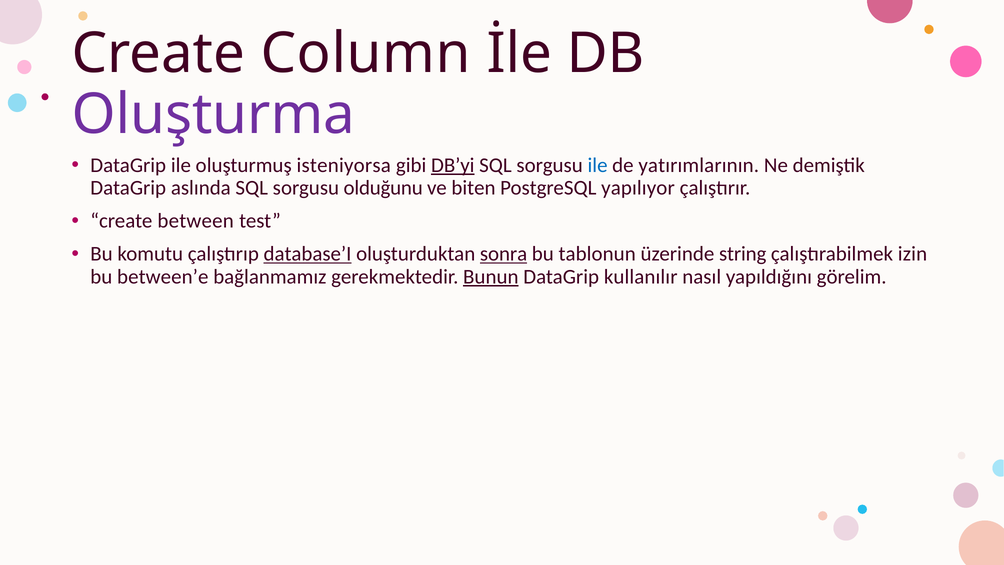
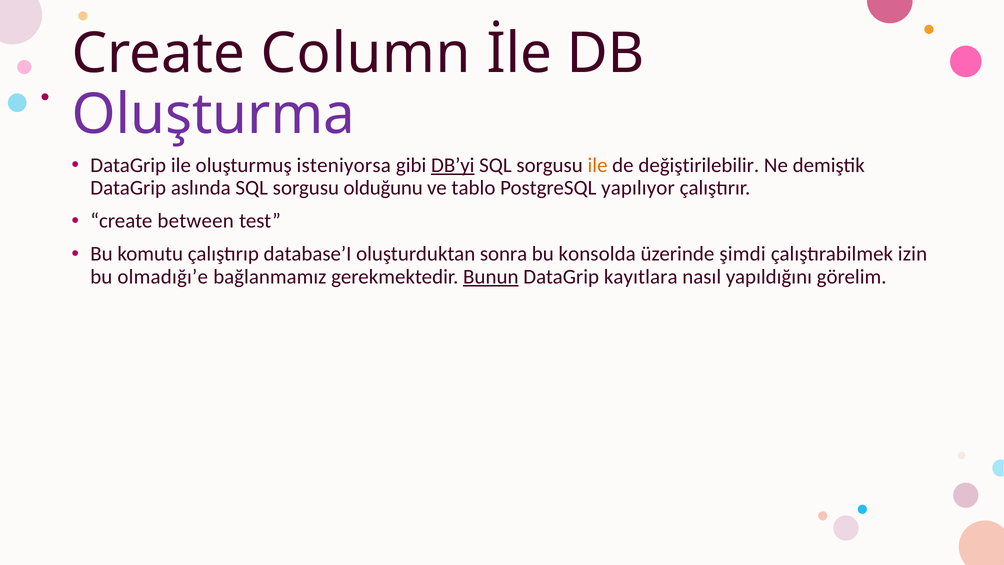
ile colour: blue -> orange (598, 165)
yatırımlarının: yatırımlarının -> değiştirilebilir (699, 165)
biten: biten -> tablo (473, 188)
database’I underline: present -> none (307, 254)
sonra underline: present -> none (504, 254)
tablonun: tablonun -> konsolda (597, 254)
string: string -> şimdi (743, 254)
between’e: between’e -> olmadığı’e (163, 277)
kullanılır: kullanılır -> kayıtlara (641, 277)
